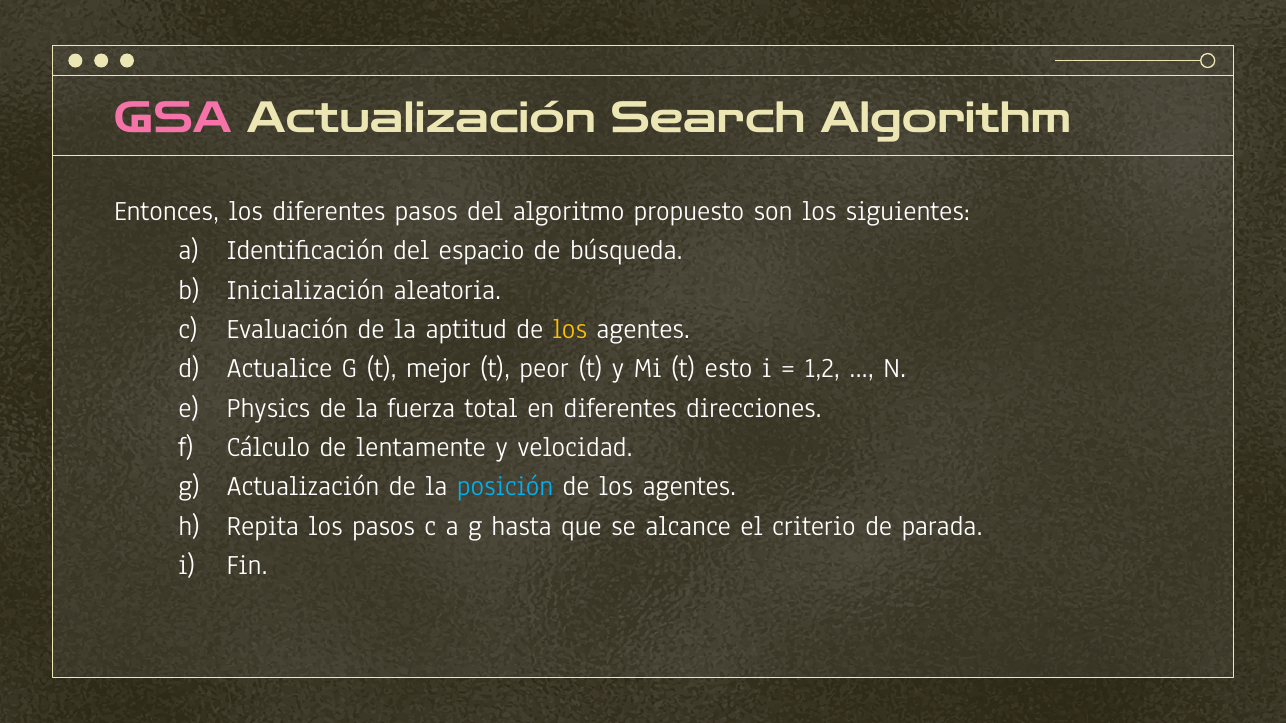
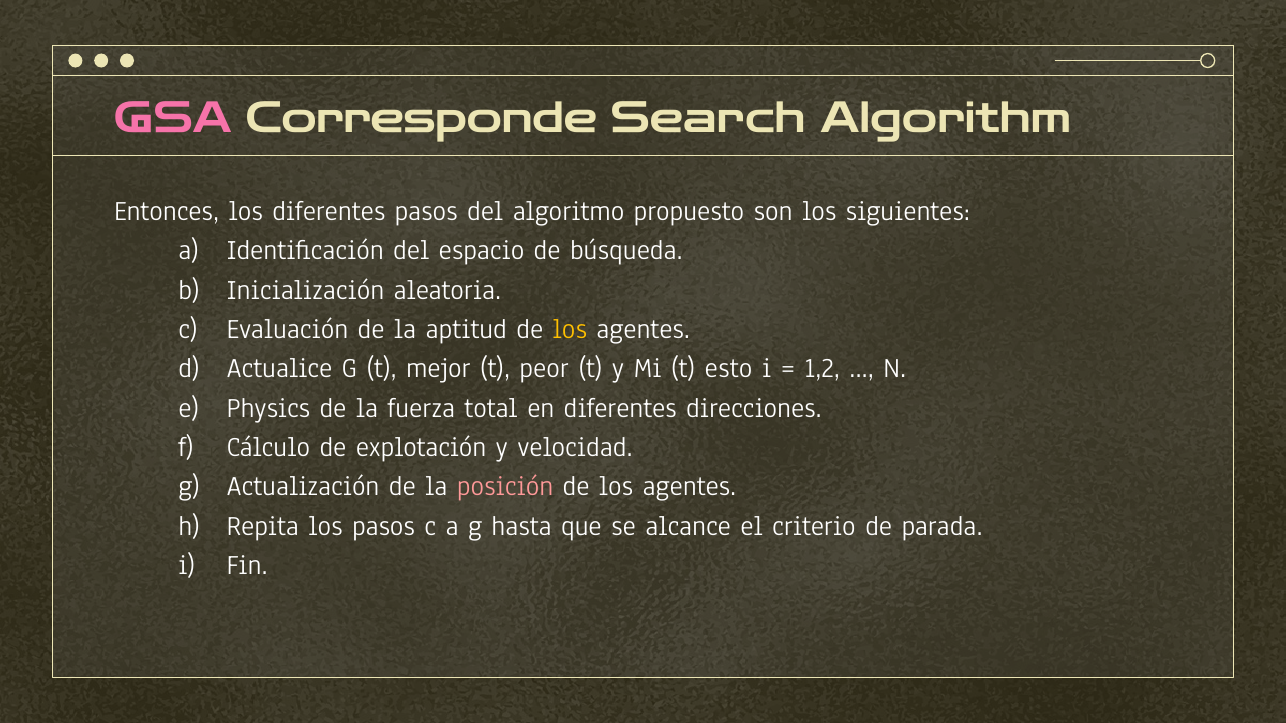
GSA Actualización: Actualización -> Corresponde (421, 119)
lentamente: lentamente -> explotación (421, 447)
posición colour: light blue -> pink (505, 487)
